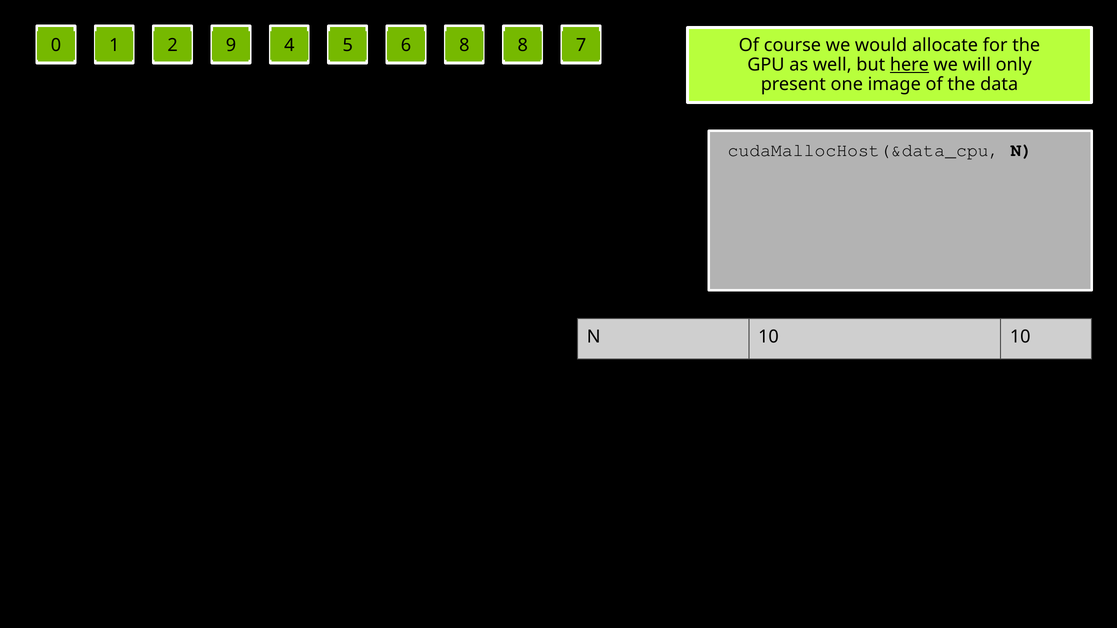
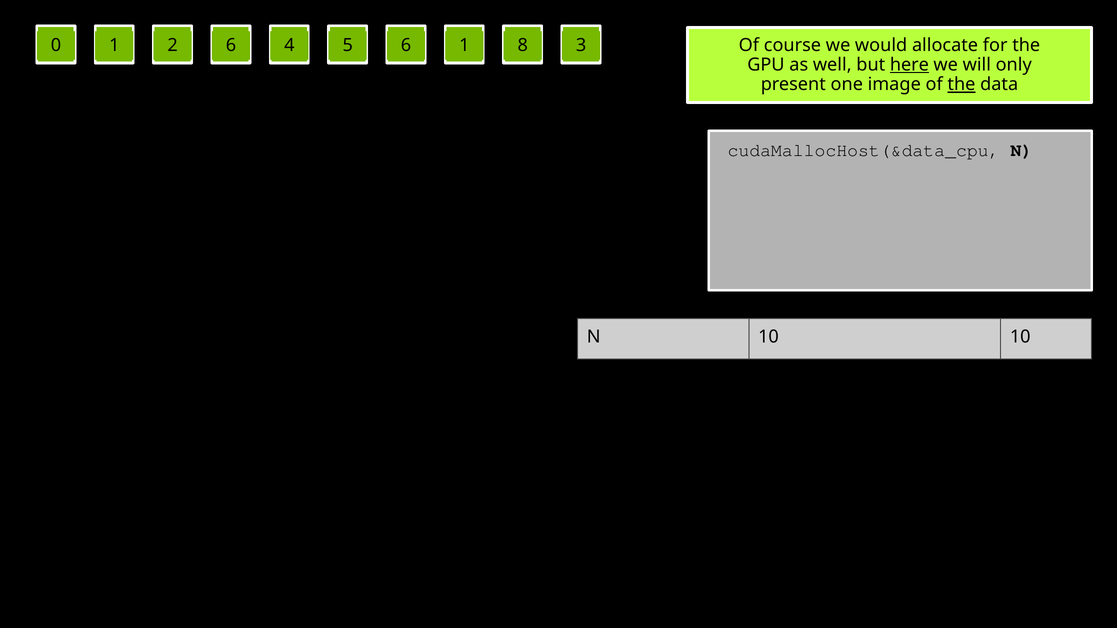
2 9: 9 -> 6 (231, 45)
6 8: 8 -> 1 (464, 45)
7: 7 -> 3 (581, 45)
the underline: none -> present (961, 84)
